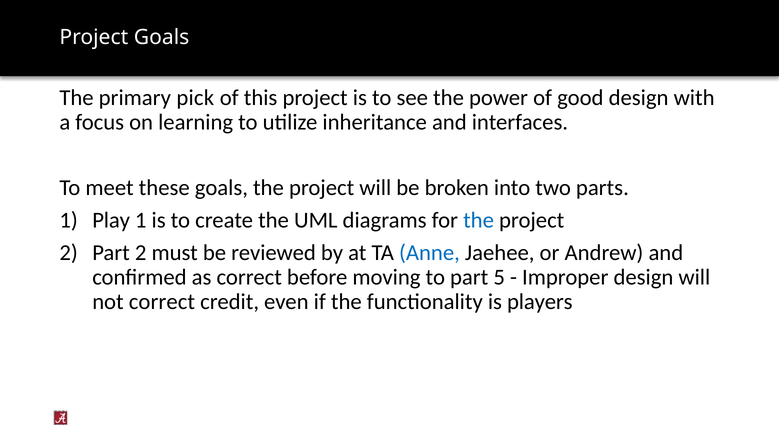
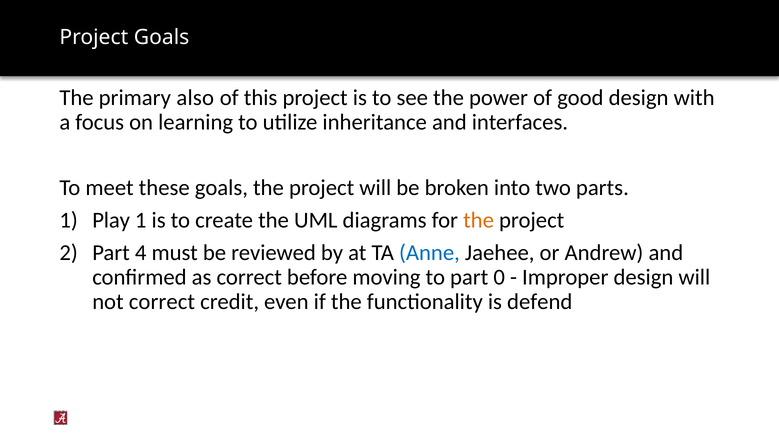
pick: pick -> also (195, 98)
the colour: blue -> orange (479, 220)
Part 2: 2 -> 4 (141, 253)
5: 5 -> 0 (499, 277)
players: players -> defend (540, 302)
